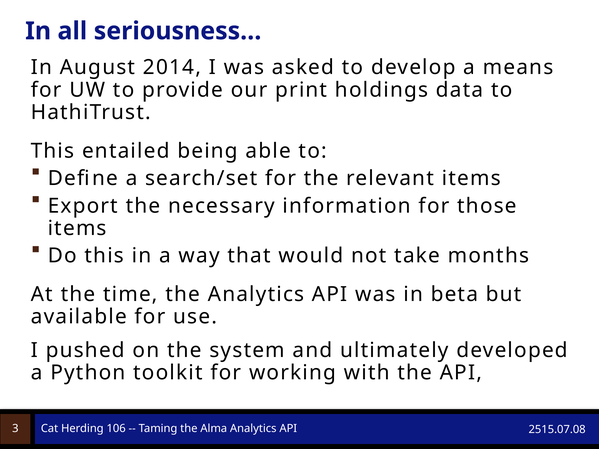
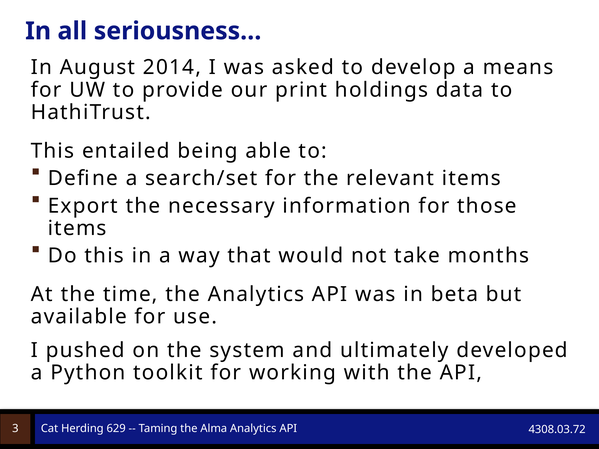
106: 106 -> 629 (116, 429)
2515.07.08: 2515.07.08 -> 4308.03.72 (557, 430)
